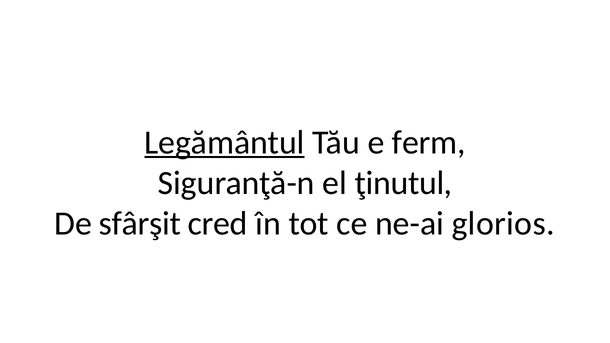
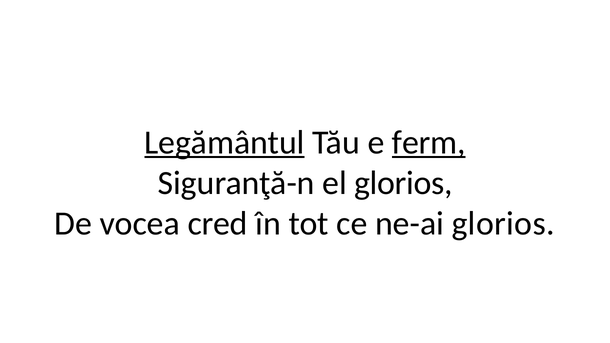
ferm underline: none -> present (429, 142)
el ţinutul: ţinutul -> glorios (404, 183)
sfârşit: sfârşit -> vocea (140, 224)
